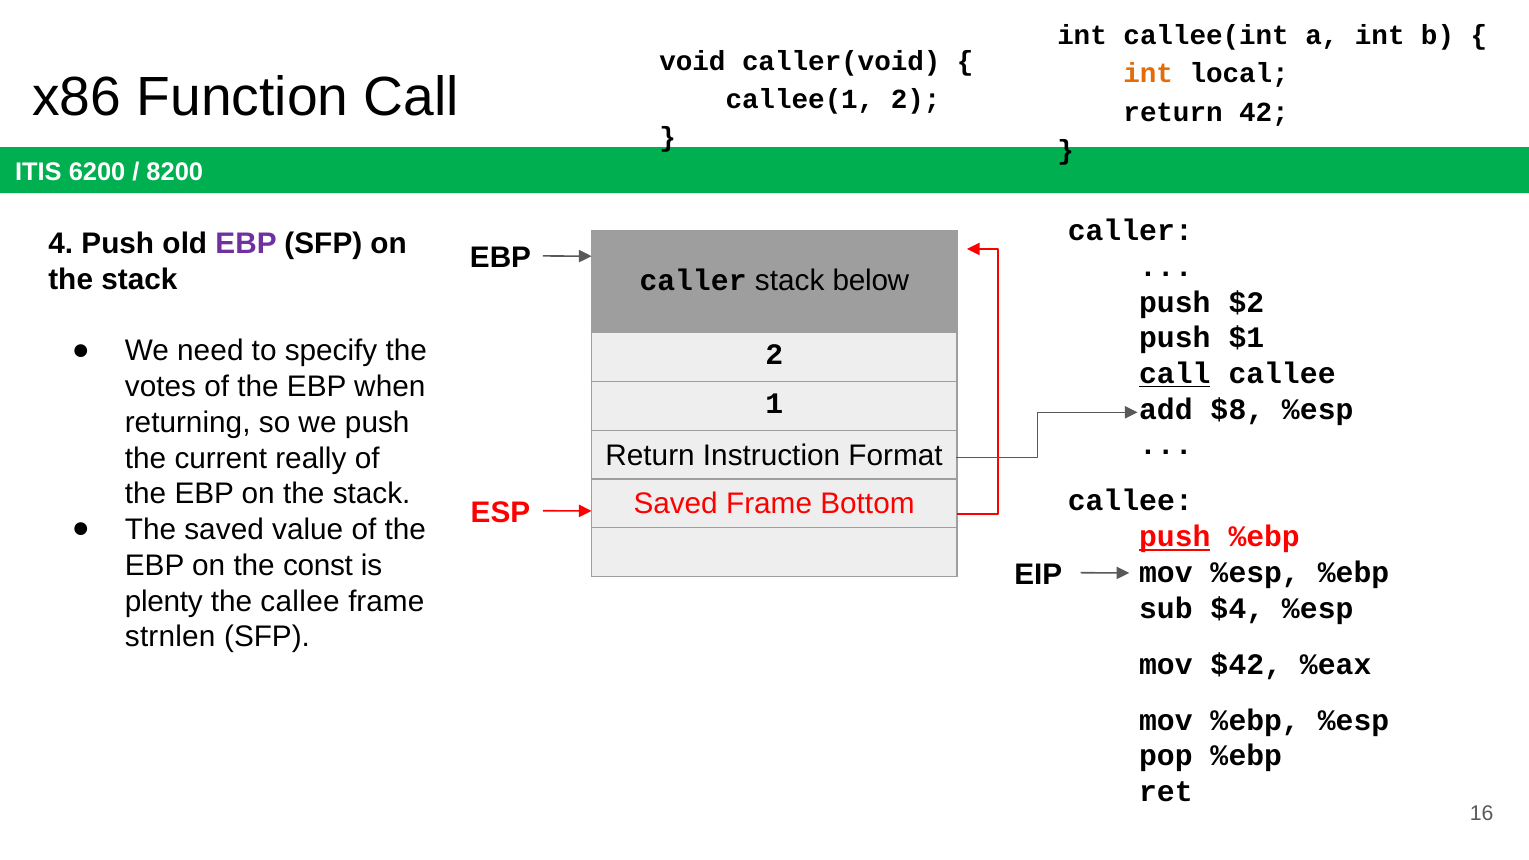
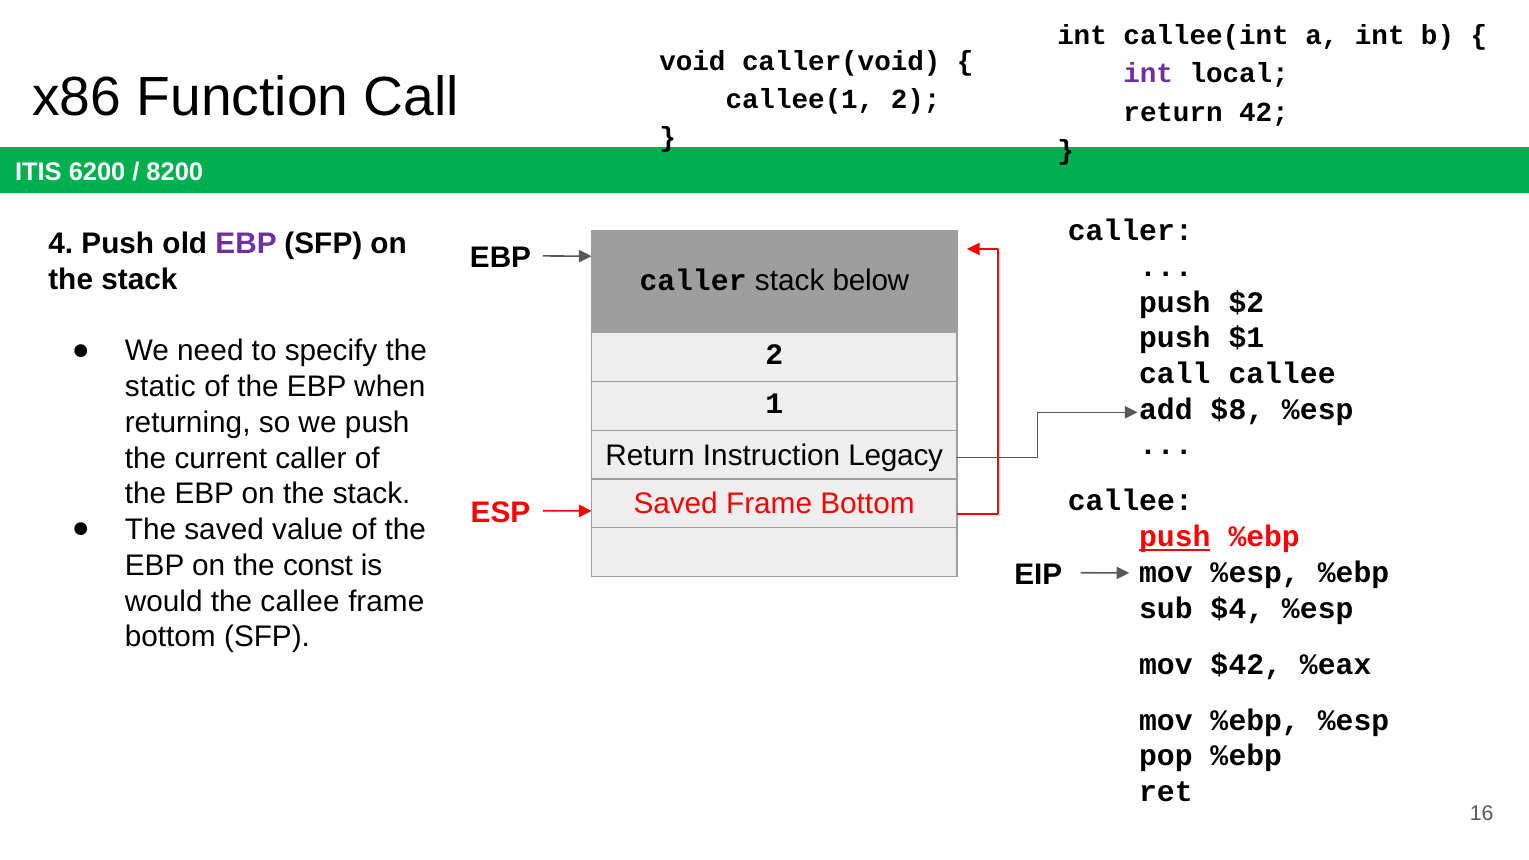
int colour: orange -> purple (1148, 74)
call underline: present -> none (1175, 374)
votes: votes -> static (160, 387)
Format: Format -> Legacy (896, 455)
current really: really -> caller (311, 458)
plenty: plenty -> would (164, 601)
strnlen: strnlen -> bottom (170, 637)
